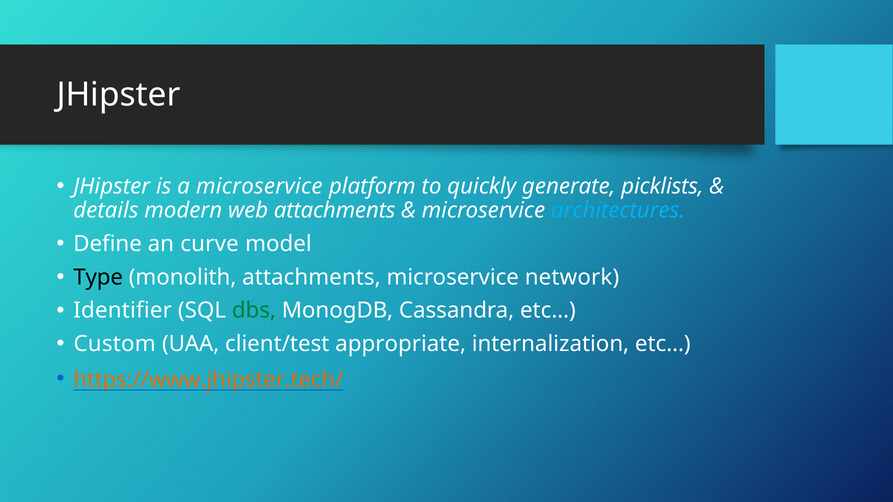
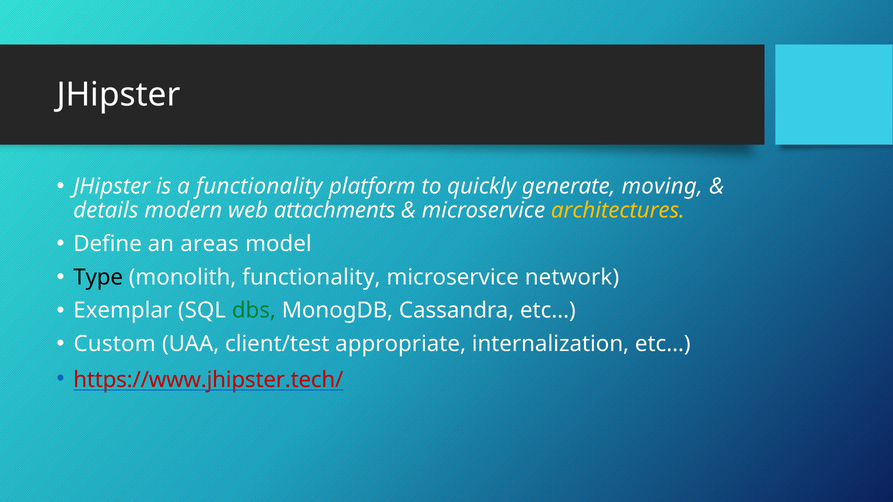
a microservice: microservice -> functionality (259, 186)
picklists: picklists -> moving (662, 186)
architectures colour: light blue -> yellow (618, 211)
curve: curve -> areas (210, 244)
monolith attachments: attachments -> functionality (311, 277)
Identifier: Identifier -> Exemplar (123, 311)
https://www.jhipster.tech/ colour: orange -> red (208, 380)
